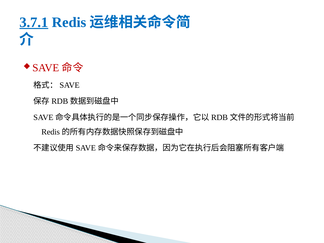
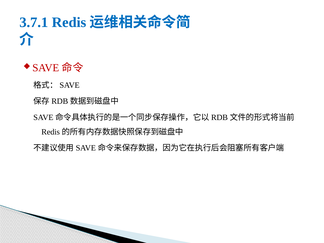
3.7.1 underline: present -> none (34, 22)
